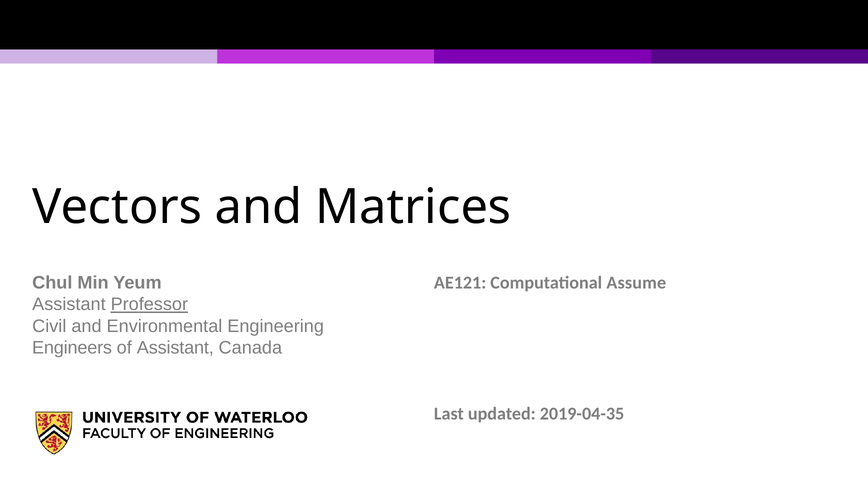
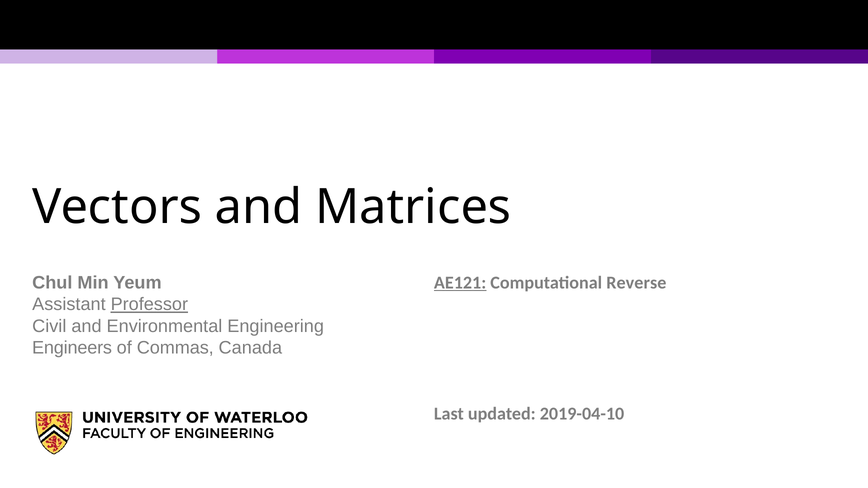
AE121 underline: none -> present (460, 283)
Assume: Assume -> Reverse (636, 283)
of Assistant: Assistant -> Commas (175, 348)
2019-04-35: 2019-04-35 -> 2019-04-10 (582, 414)
